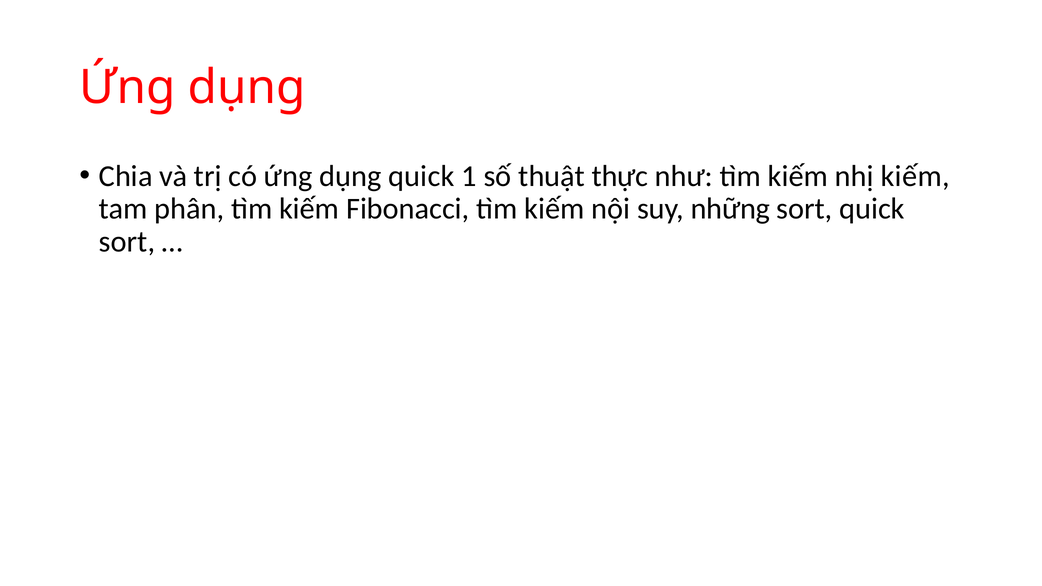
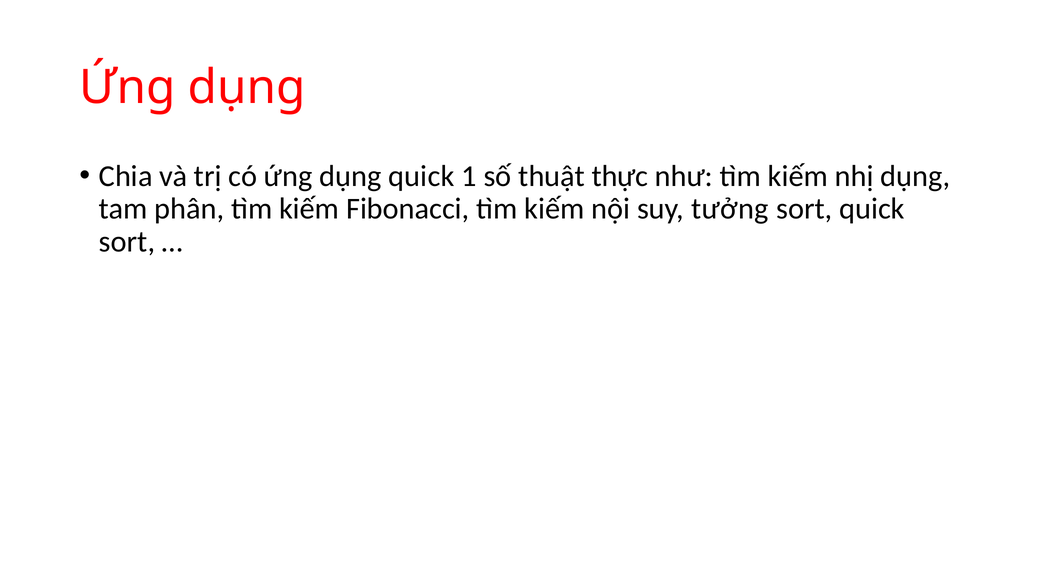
nhị kiếm: kiếm -> dụng (915, 176)
những: những -> tưởng (730, 209)
